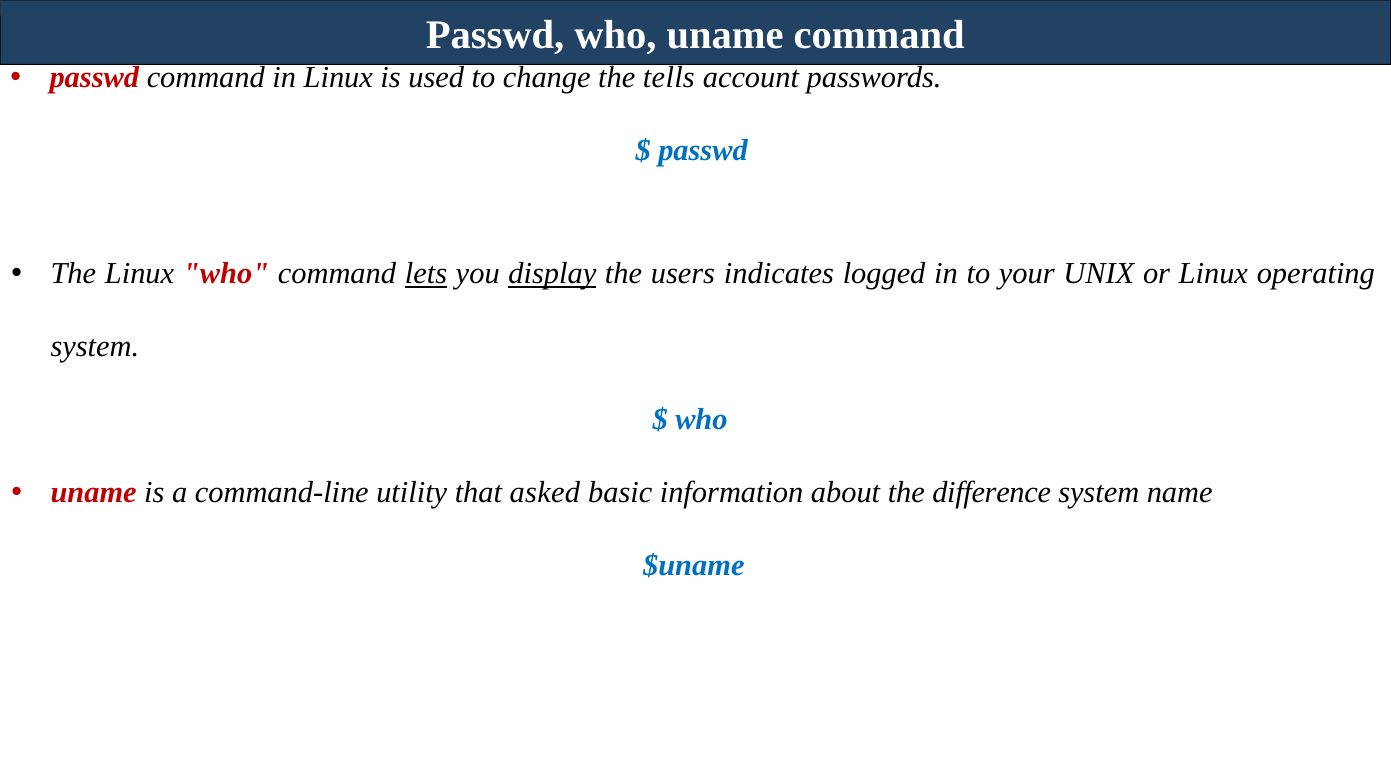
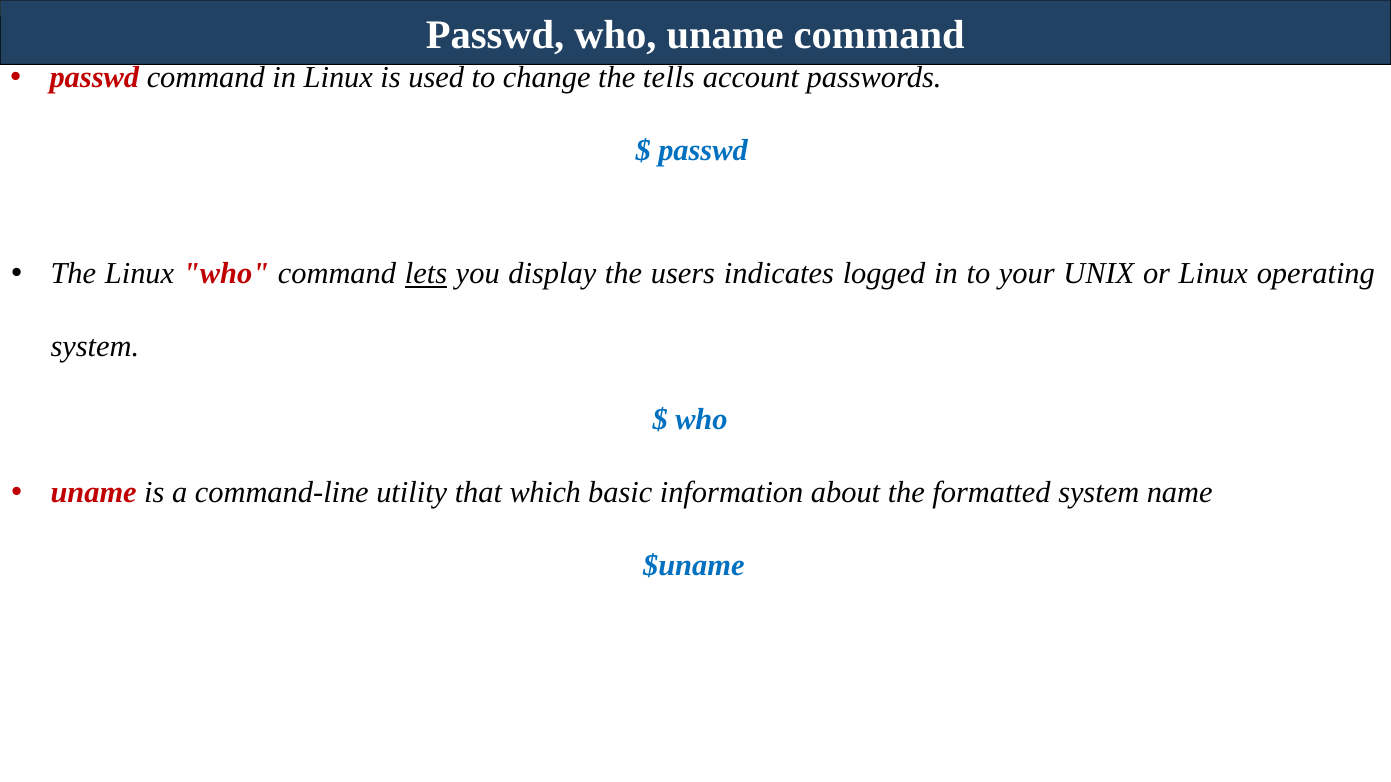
display underline: present -> none (552, 274)
asked: asked -> which (545, 493)
difference: difference -> formatted (991, 493)
